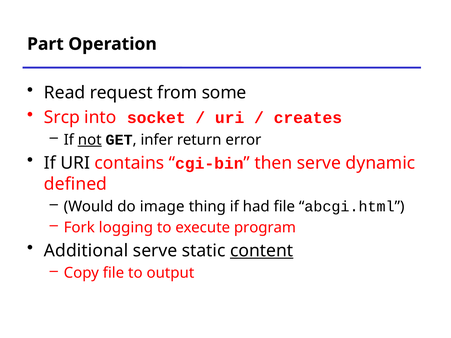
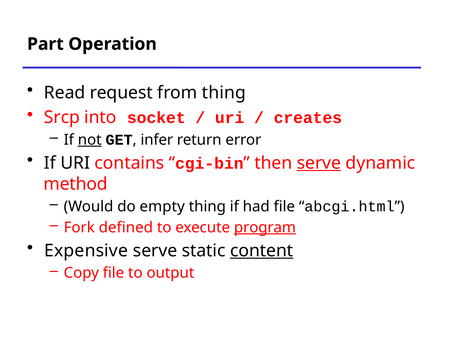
from some: some -> thing (224, 93)
serve underline: none -> present (319, 163)
defined: defined -> method (76, 184)
image: image -> empty (162, 207)
logging: logging -> defined (126, 228)
program underline: none -> present (265, 228)
Additional: Additional -> Expensive (86, 251)
